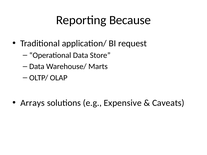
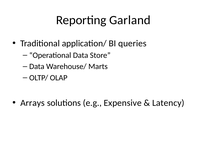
Because: Because -> Garland (130, 20)
request: request -> queries (132, 43)
Caveats: Caveats -> Latency (168, 103)
